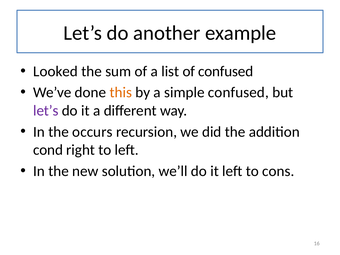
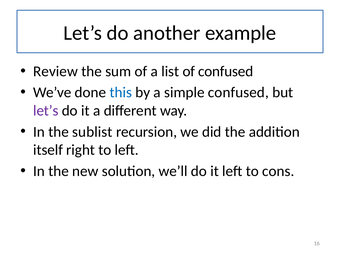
Looked: Looked -> Review (56, 71)
this colour: orange -> blue (121, 92)
occurs: occurs -> sublist (92, 132)
cond: cond -> itself (48, 150)
